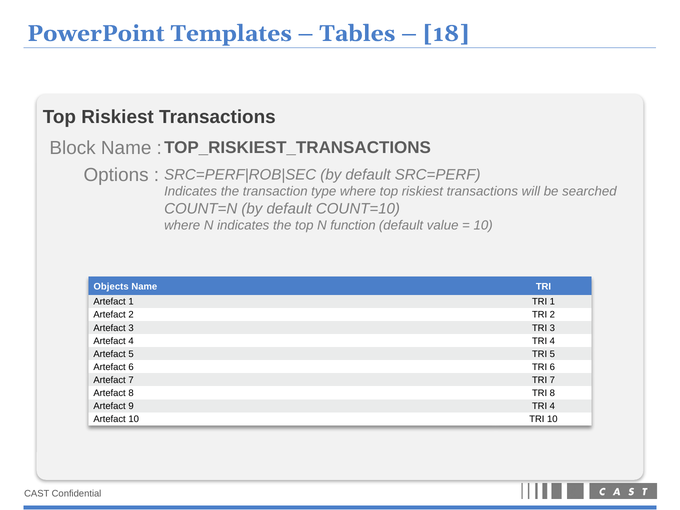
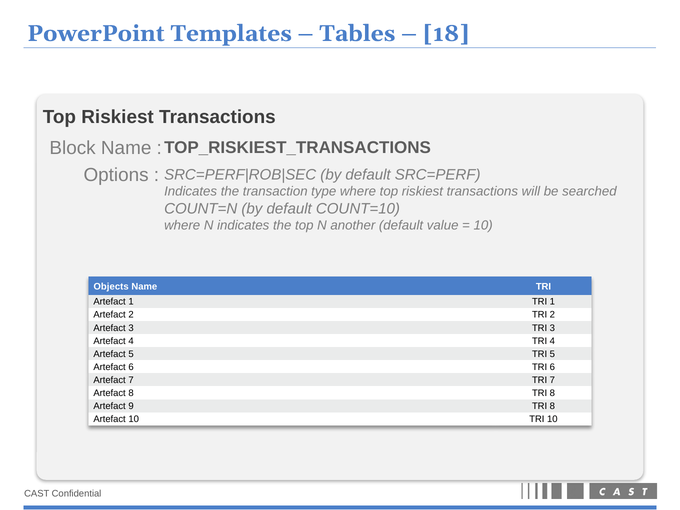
function: function -> another (353, 225)
9 TRI 4: 4 -> 8 (552, 406)
